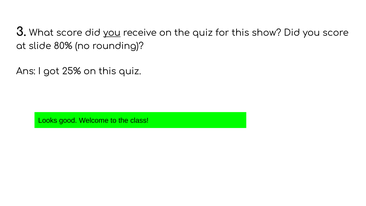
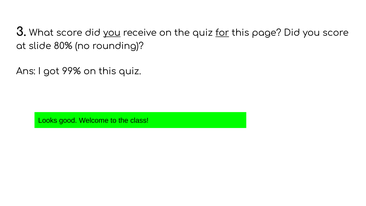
for underline: none -> present (222, 33)
show: show -> page (267, 33)
25%: 25% -> 99% (71, 71)
